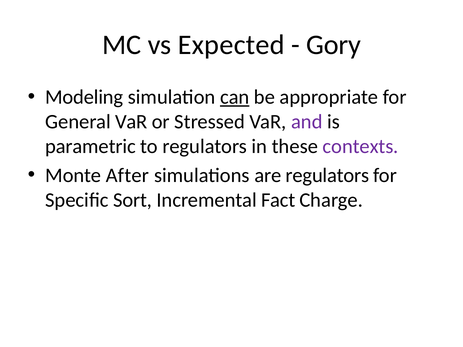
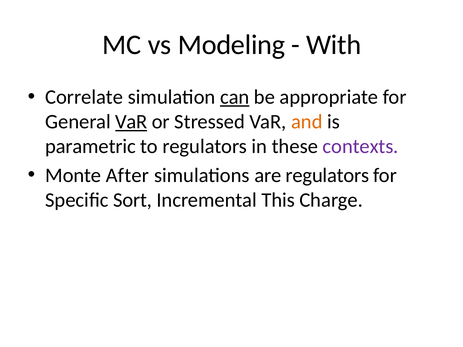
Expected: Expected -> Modeling (231, 45)
Gory: Gory -> With (334, 45)
Modeling: Modeling -> Correlate (84, 97)
VaR underline: none -> present (131, 122)
and colour: purple -> orange (307, 122)
Fact: Fact -> This (278, 200)
